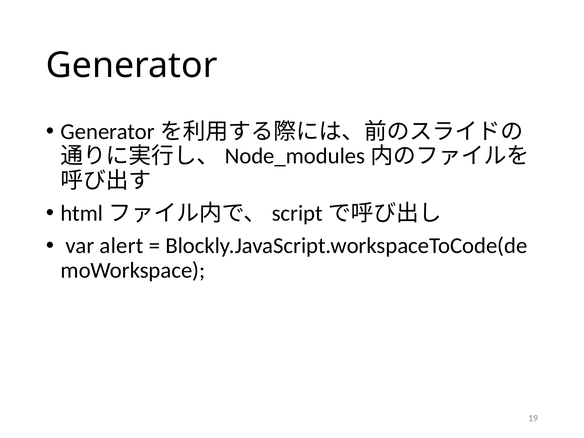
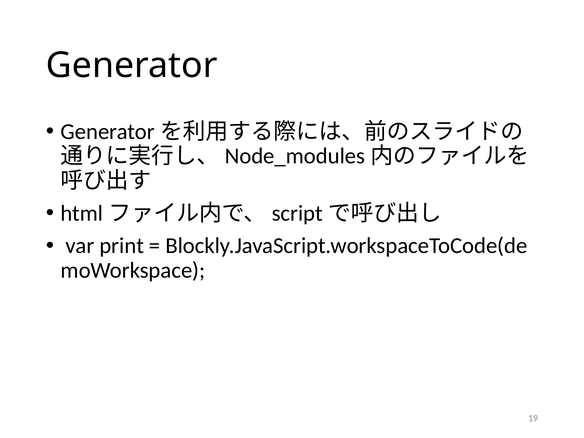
alert: alert -> print (122, 246)
